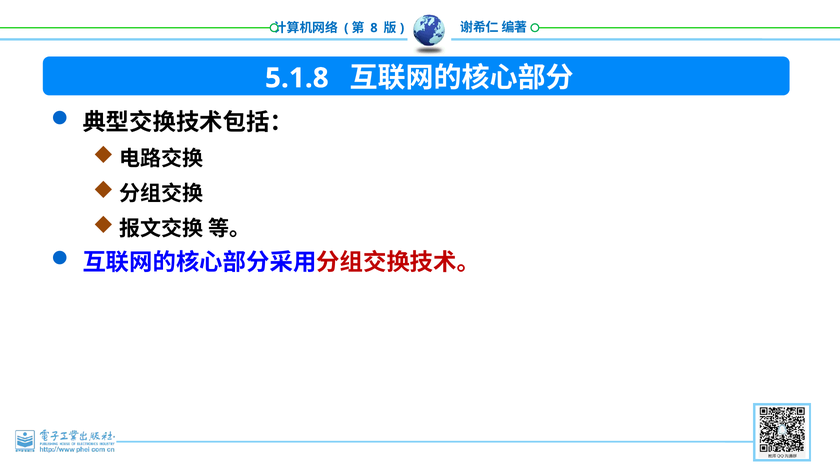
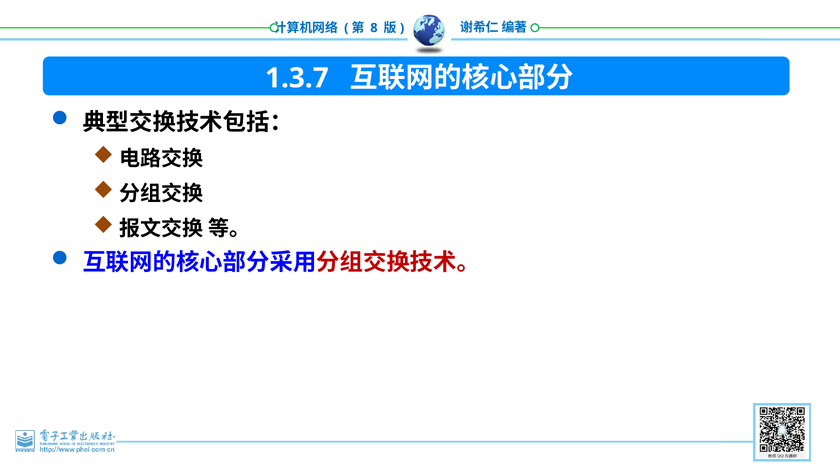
5.1.8: 5.1.8 -> 1.3.7 (297, 78)
